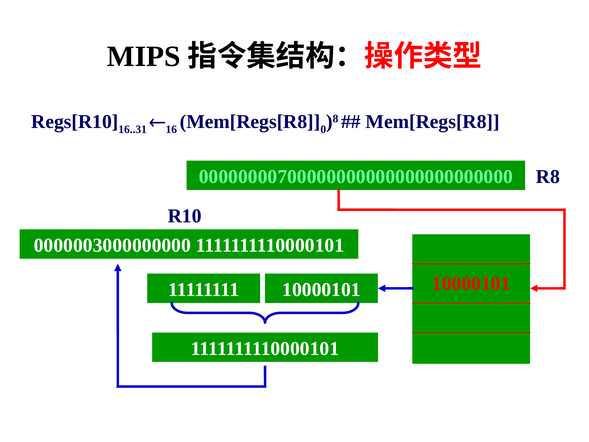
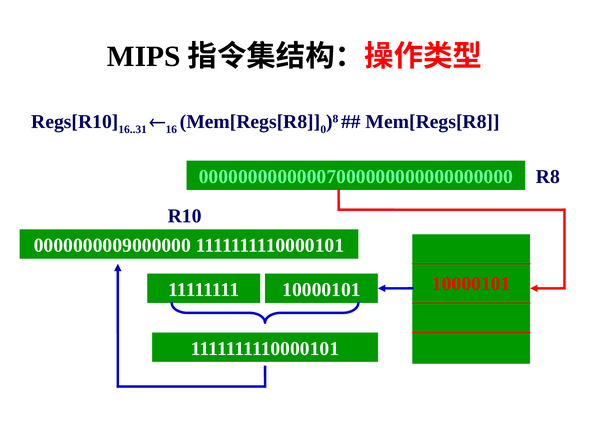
00000000700000000000000000000000: 00000000700000000000000000000000 -> 00000000000007000000000000000000 (356, 177)
0000003000000000: 0000003000000000 -> 0000000009000000 (112, 245)
